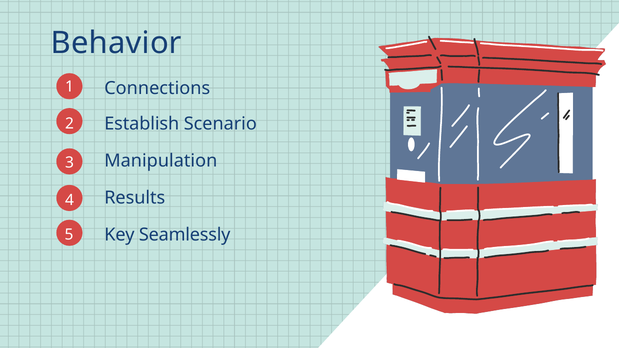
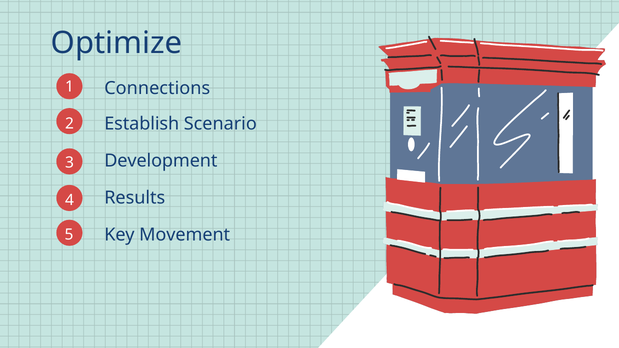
Behavior: Behavior -> Optimize (116, 43)
Manipulation: Manipulation -> Development (161, 161)
Seamlessly: Seamlessly -> Movement (185, 235)
